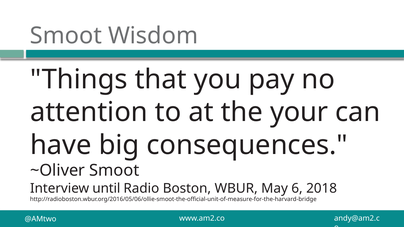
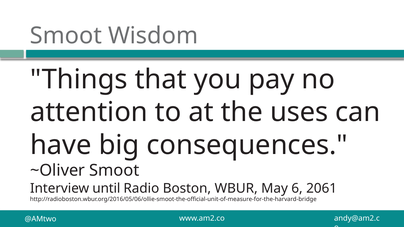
your: your -> uses (299, 112)
2018: 2018 -> 2061 (322, 188)
